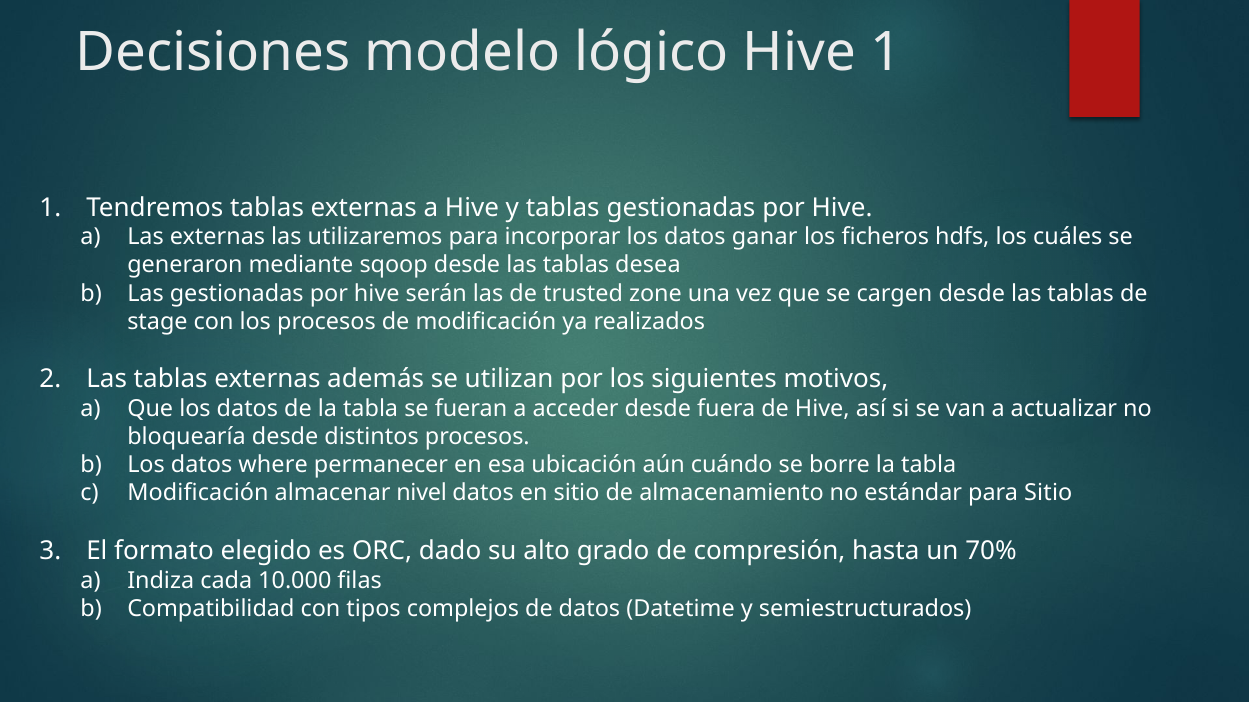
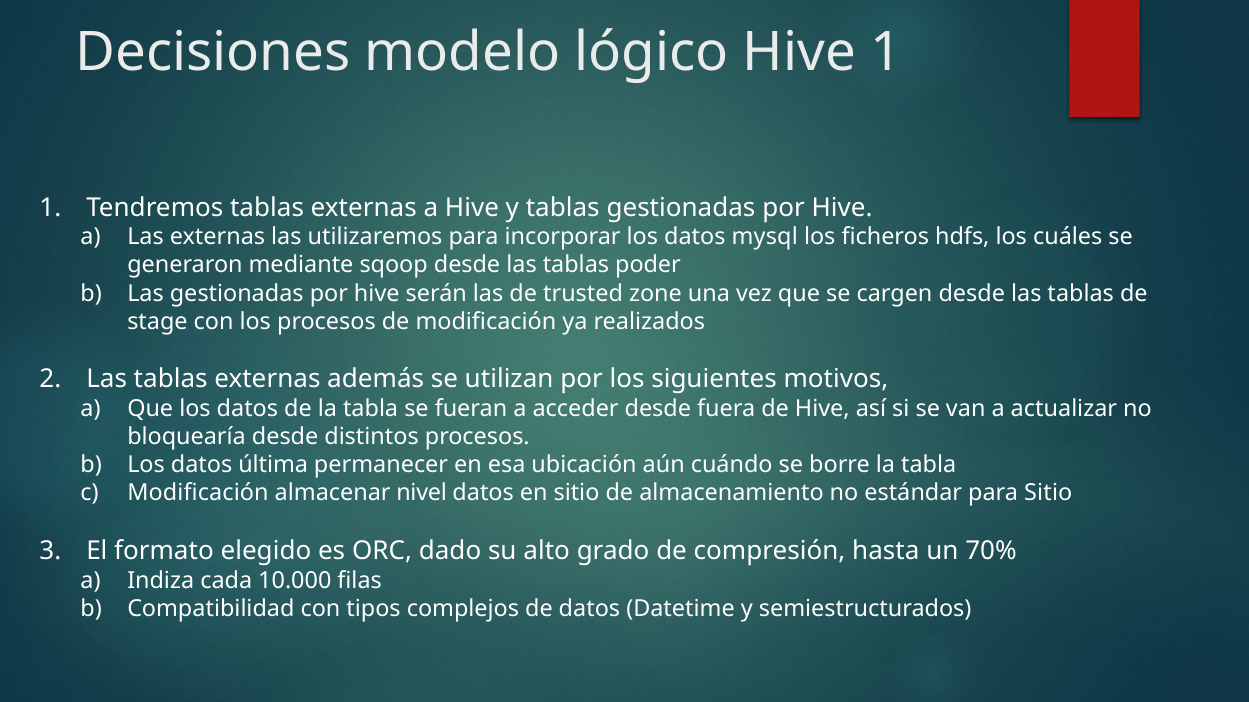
ganar: ganar -> mysql (765, 237)
desea: desea -> poder (648, 265)
where: where -> última (273, 465)
